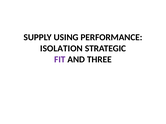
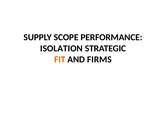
USING: USING -> SCOPE (66, 37)
FIT colour: purple -> orange (60, 60)
THREE: THREE -> FIRMS (99, 60)
